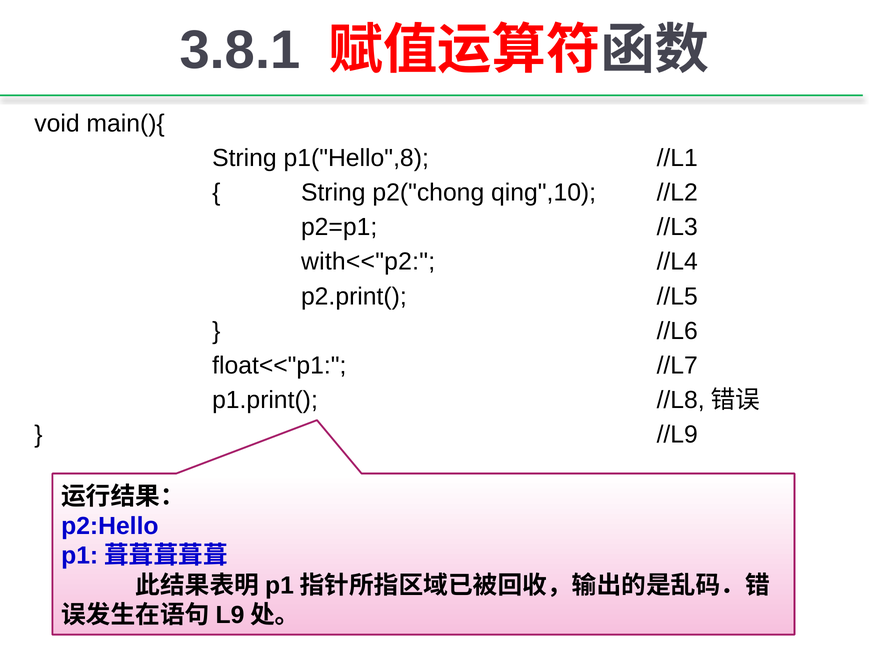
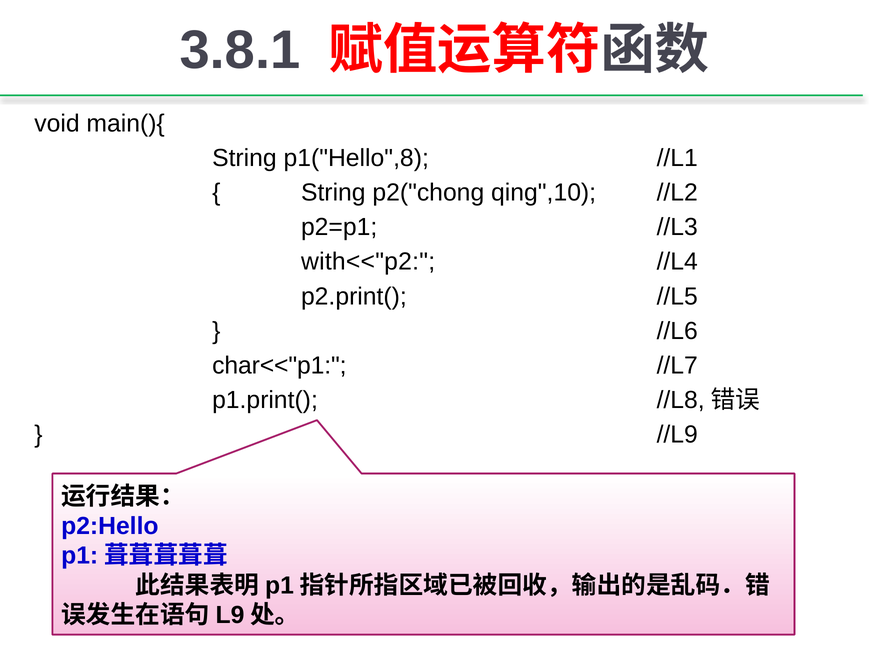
float<<"p1: float<<"p1 -> char<<"p1 (279, 365)
